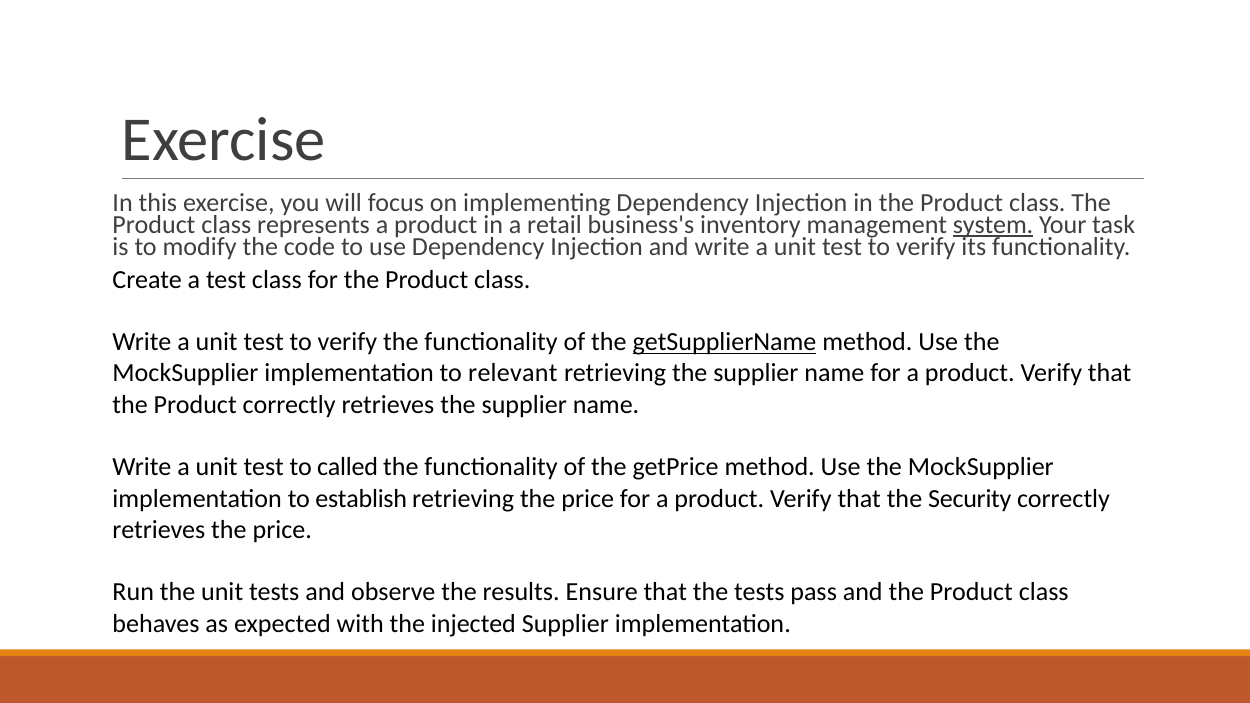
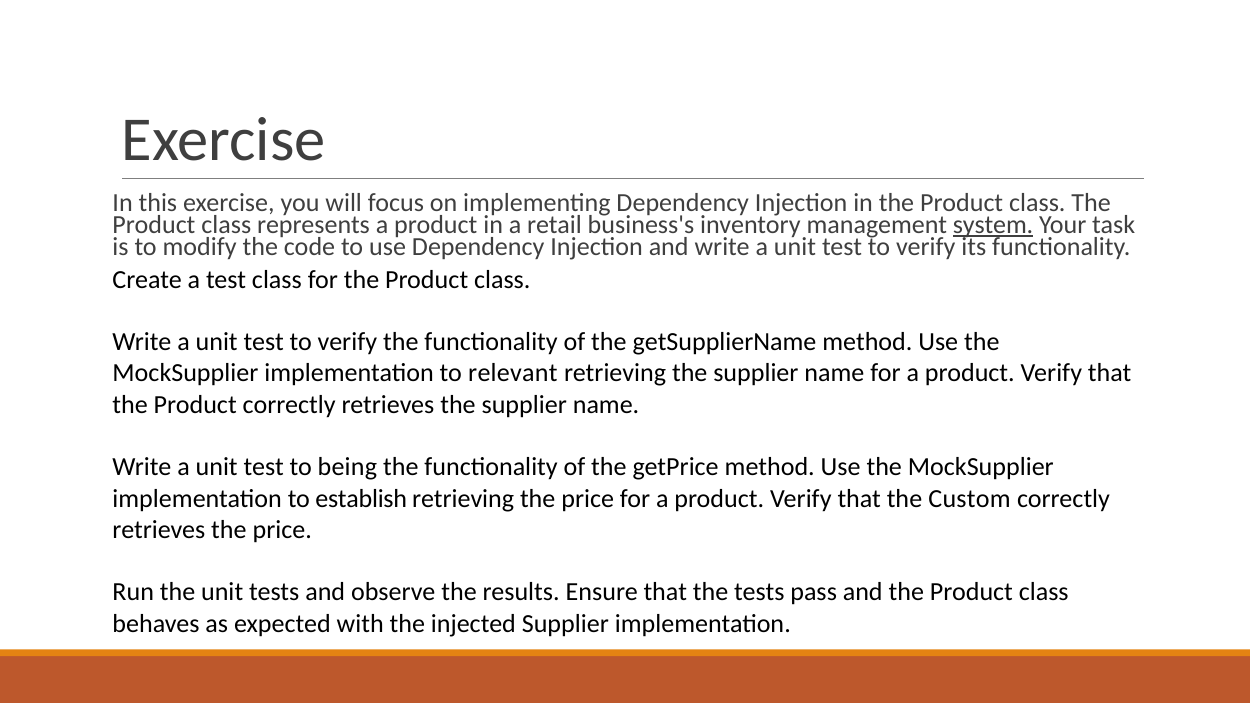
getSupplierName underline: present -> none (724, 342)
called: called -> being (347, 467)
Security: Security -> Custom (970, 498)
